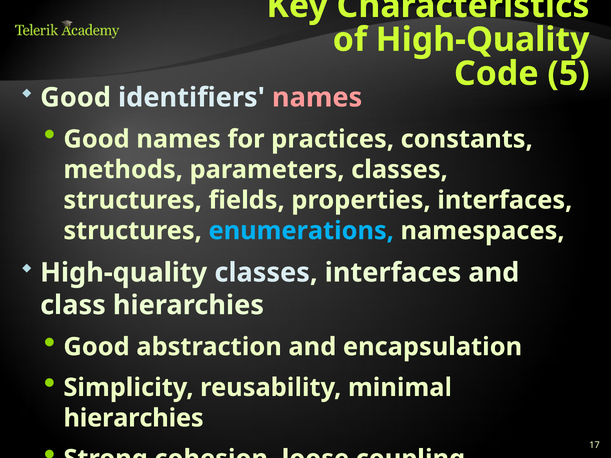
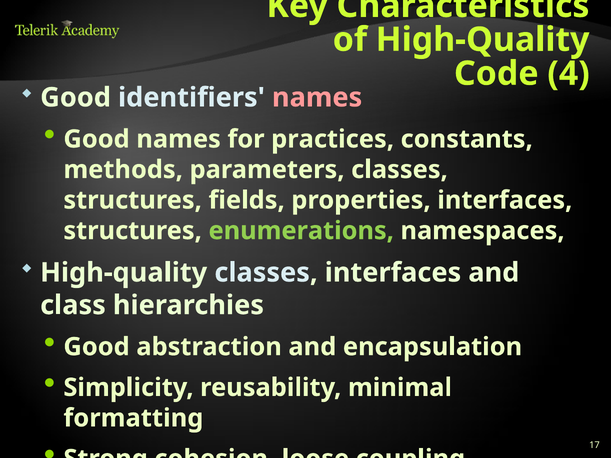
5: 5 -> 4 (569, 74)
enumerations colour: light blue -> light green (301, 231)
hierarchies: hierarchies -> formatting (133, 418)
